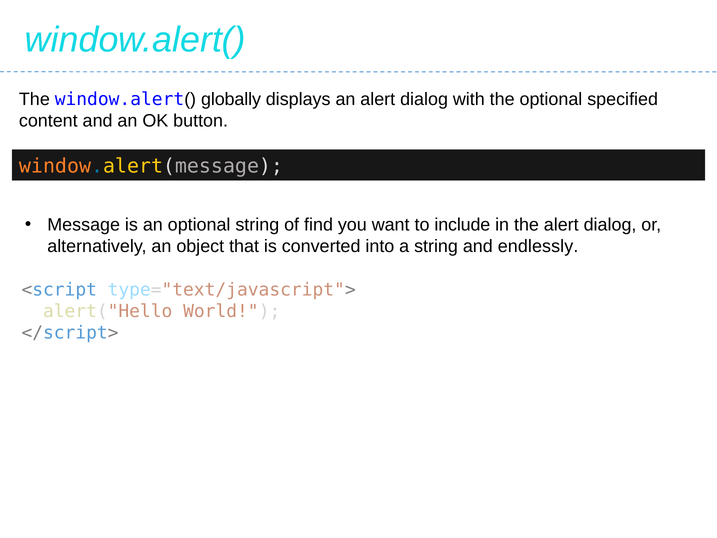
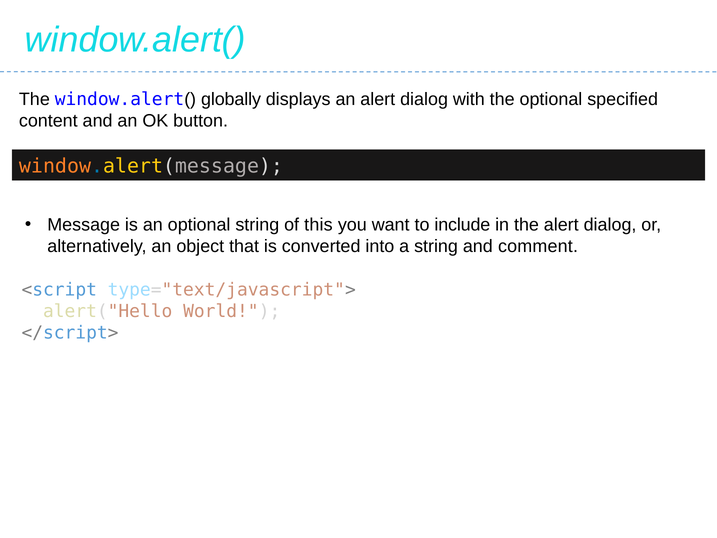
find: find -> this (318, 225)
endlessly: endlessly -> comment (538, 246)
